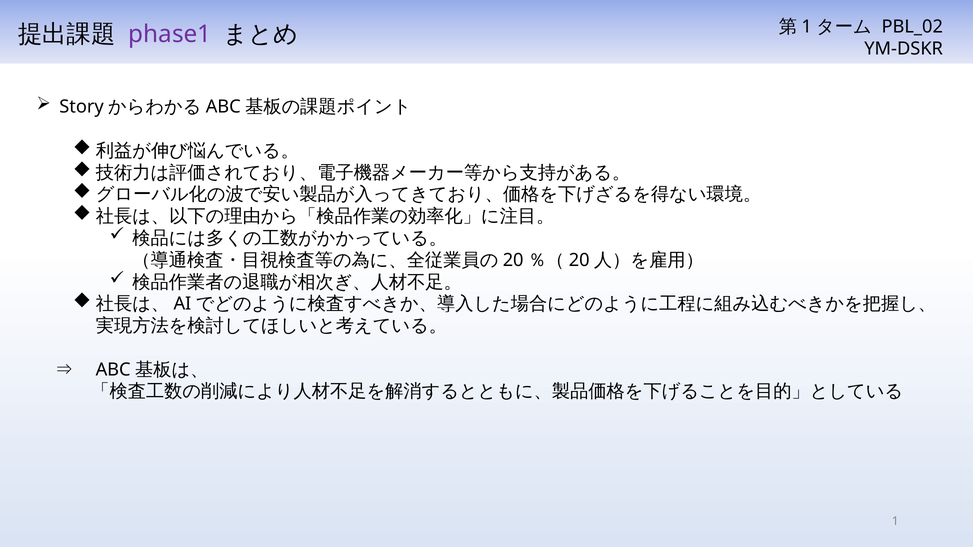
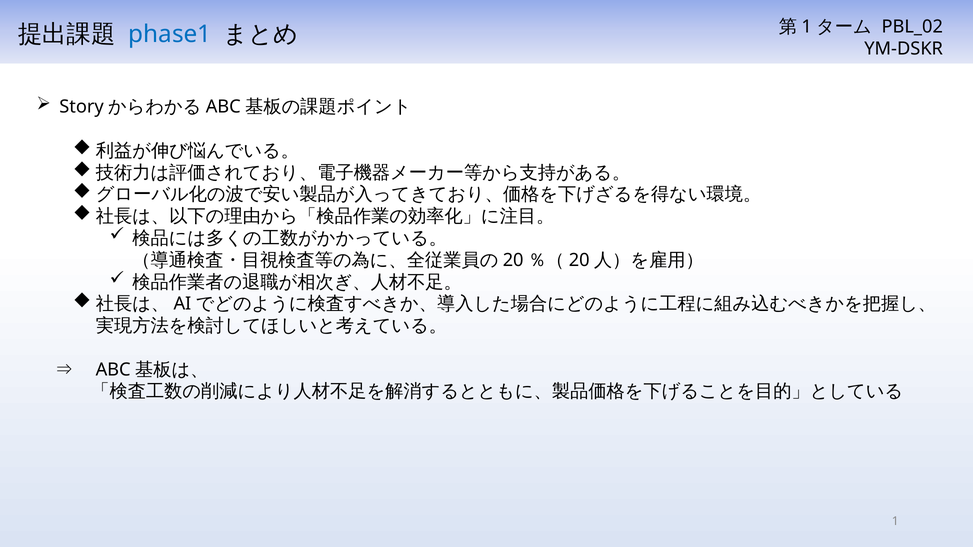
phase1 colour: purple -> blue (170, 34)
